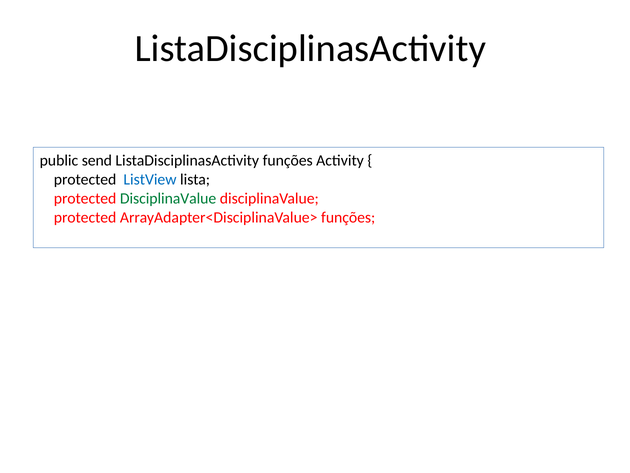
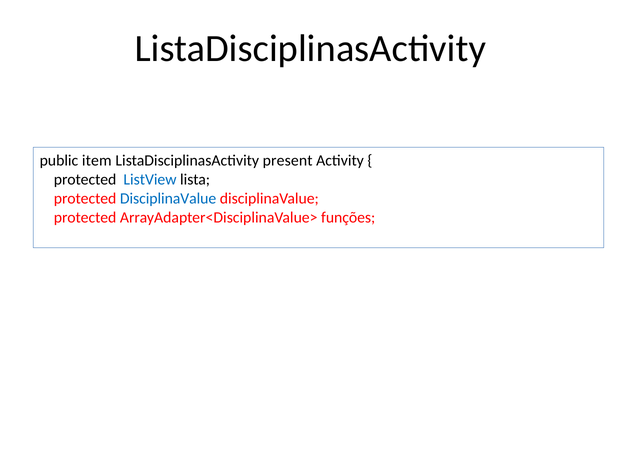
send: send -> item (97, 161)
ListaDisciplinasActivity funções: funções -> present (288, 161)
DisciplinaValue colour: green -> blue (168, 198)
